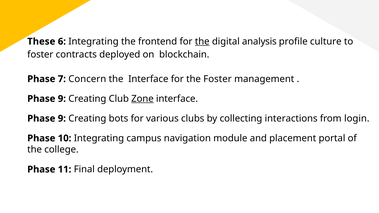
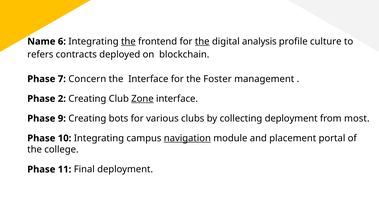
These: These -> Name (41, 42)
the underline: none -> present (128, 42)
foster: foster -> refers (40, 55)
9: 9 -> 2 (62, 99)
collecting interactions: interactions -> deployment (291, 119)
login: login -> most (357, 119)
navigation underline: none -> present (187, 138)
